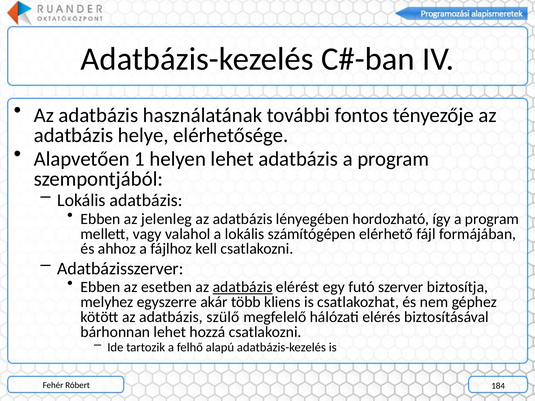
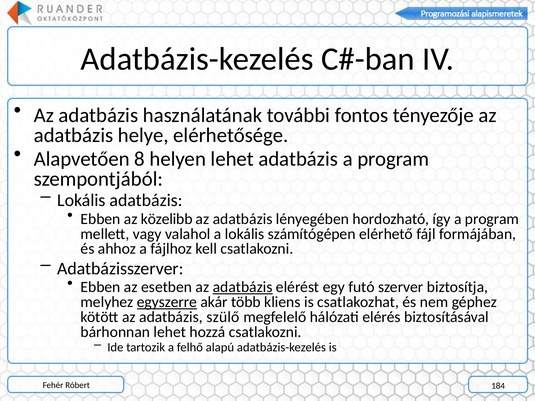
1: 1 -> 8 (140, 159)
jelenleg: jelenleg -> közelibb (167, 219)
egyszerre underline: none -> present (167, 302)
